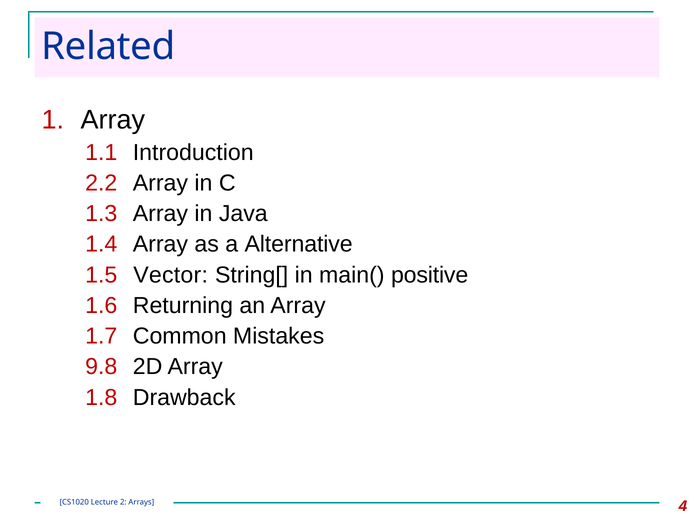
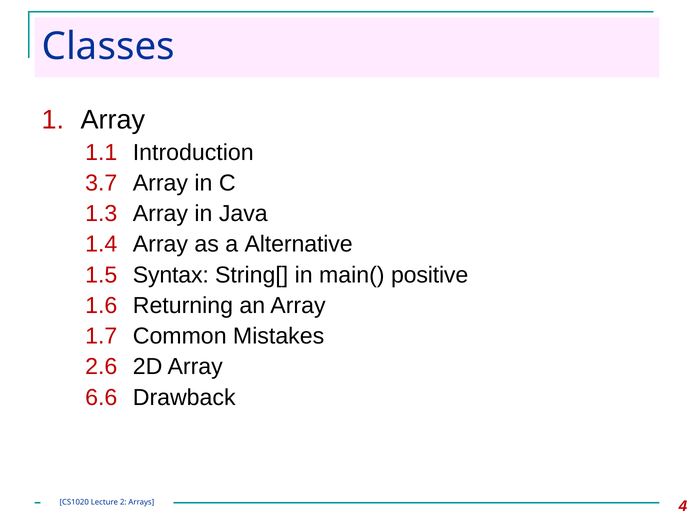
Related: Related -> Classes (108, 47)
2.2: 2.2 -> 3.7 (101, 183)
Vector: Vector -> Syntax (171, 275)
9.8: 9.8 -> 2.6 (101, 367)
1.8: 1.8 -> 6.6 (101, 398)
